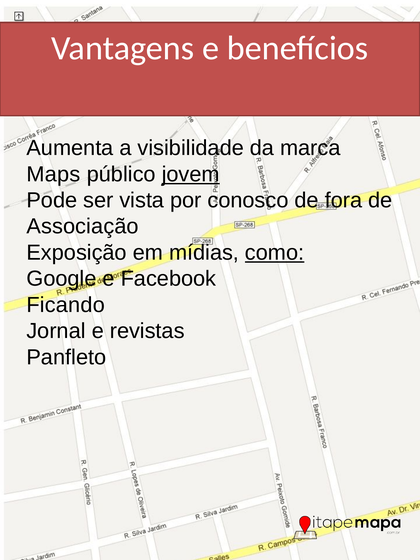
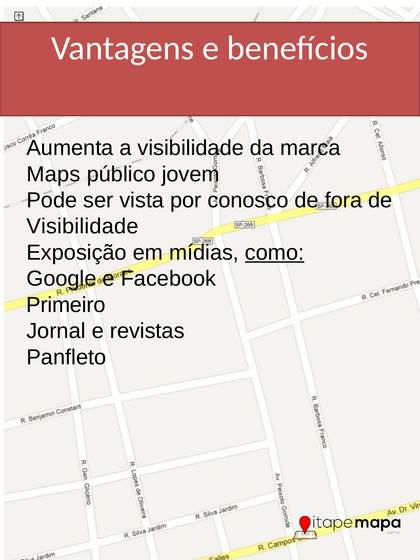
jovem underline: present -> none (191, 174)
Associação: Associação -> Visibilidade (83, 226)
Ficando: Ficando -> Primeiro (66, 305)
